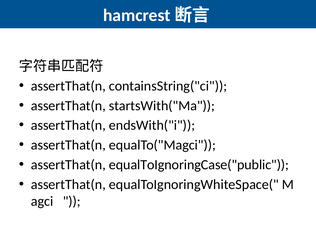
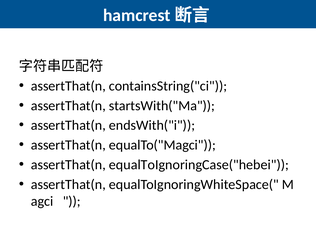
equalToIgnoringCase("public: equalToIgnoringCase("public -> equalToIgnoringCase("hebei (199, 165)
